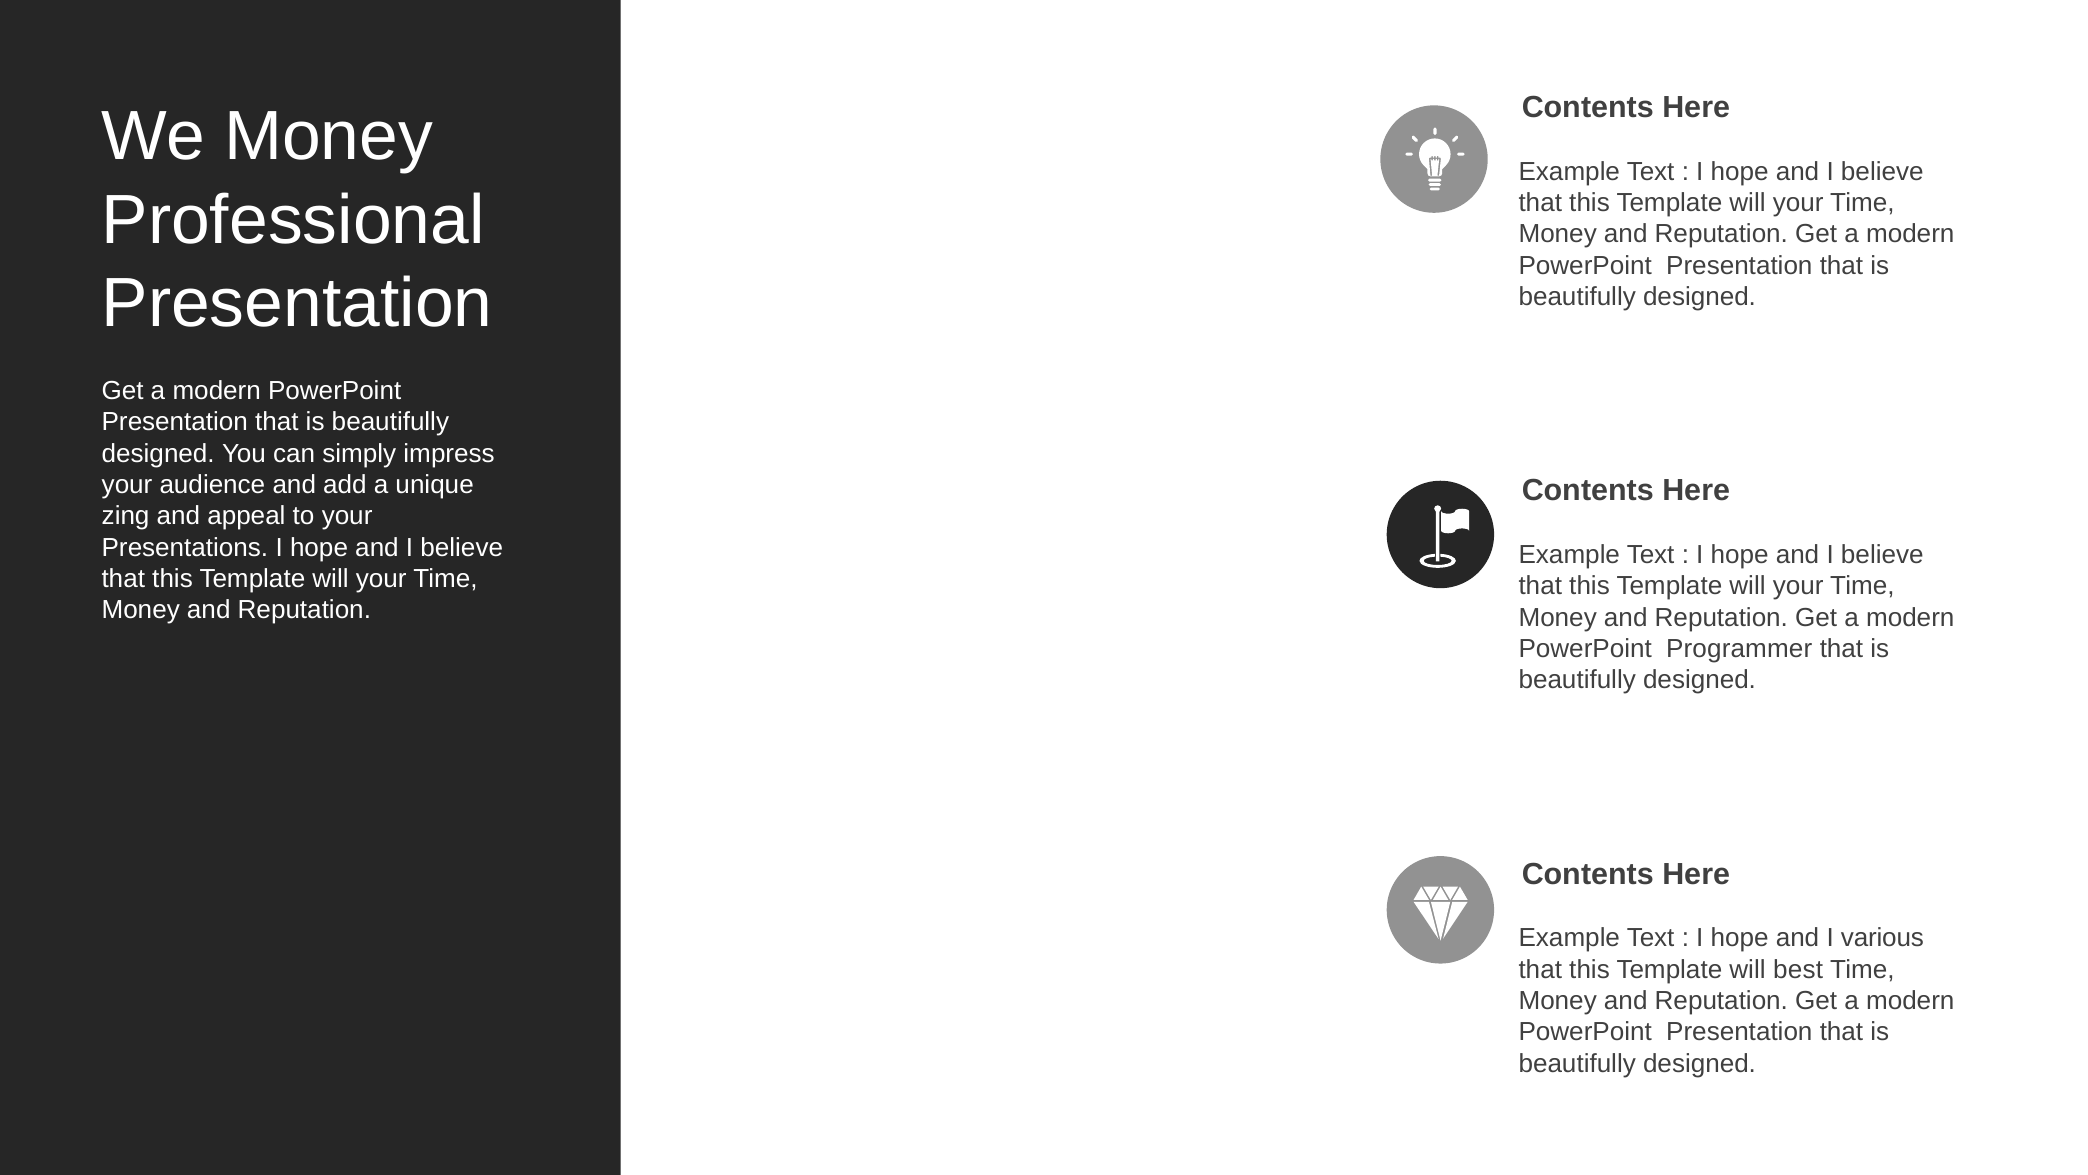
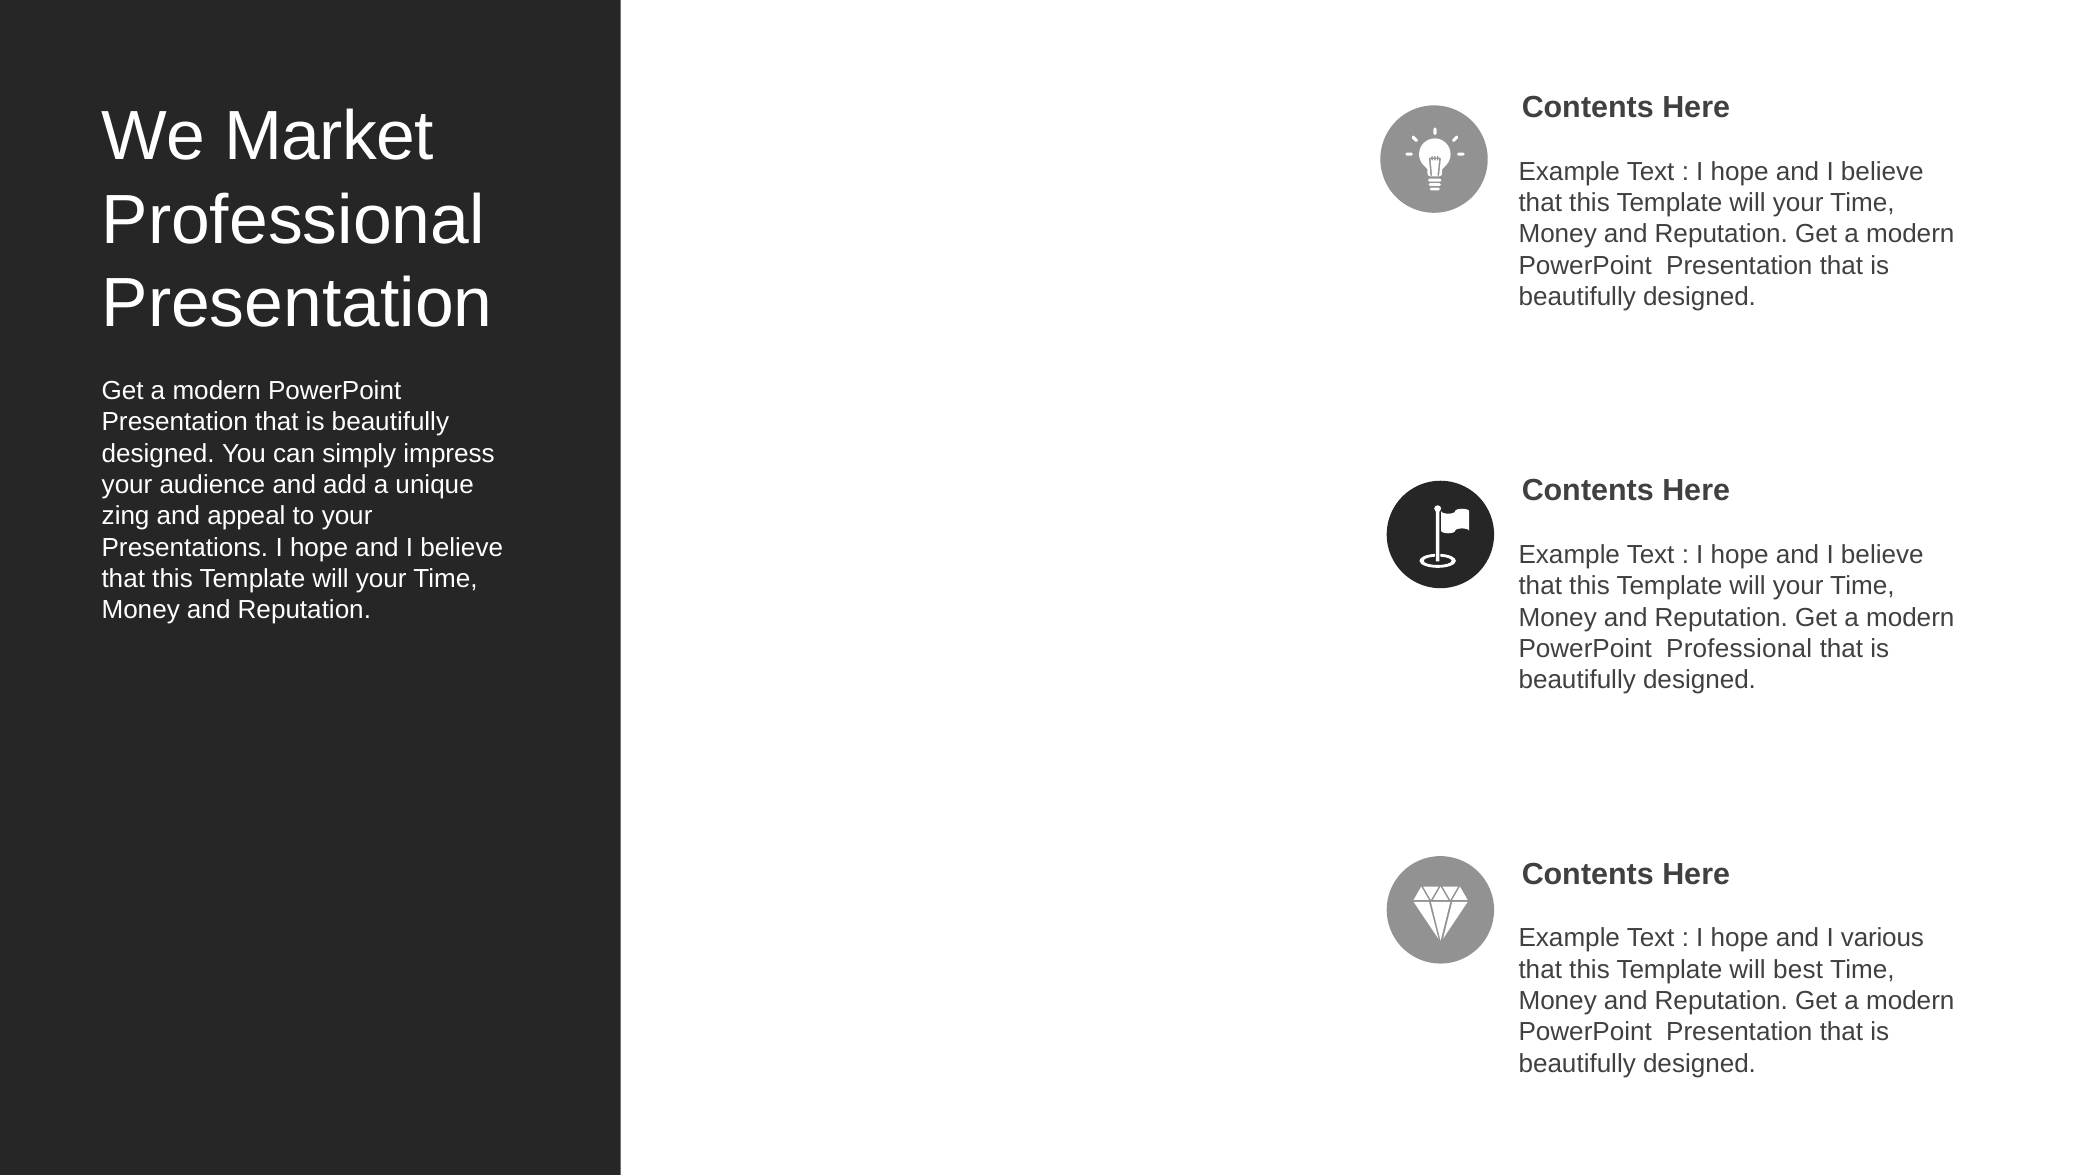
We Money: Money -> Market (329, 137)
PowerPoint Programmer: Programmer -> Professional (1739, 649)
